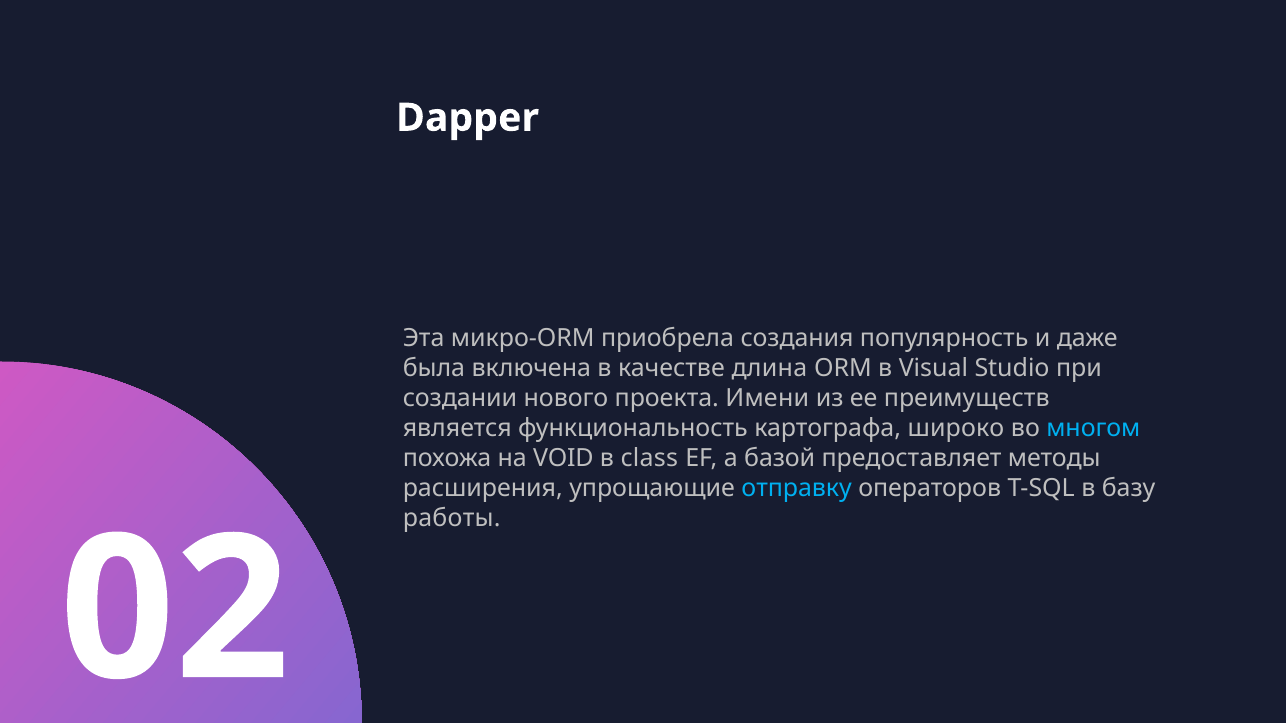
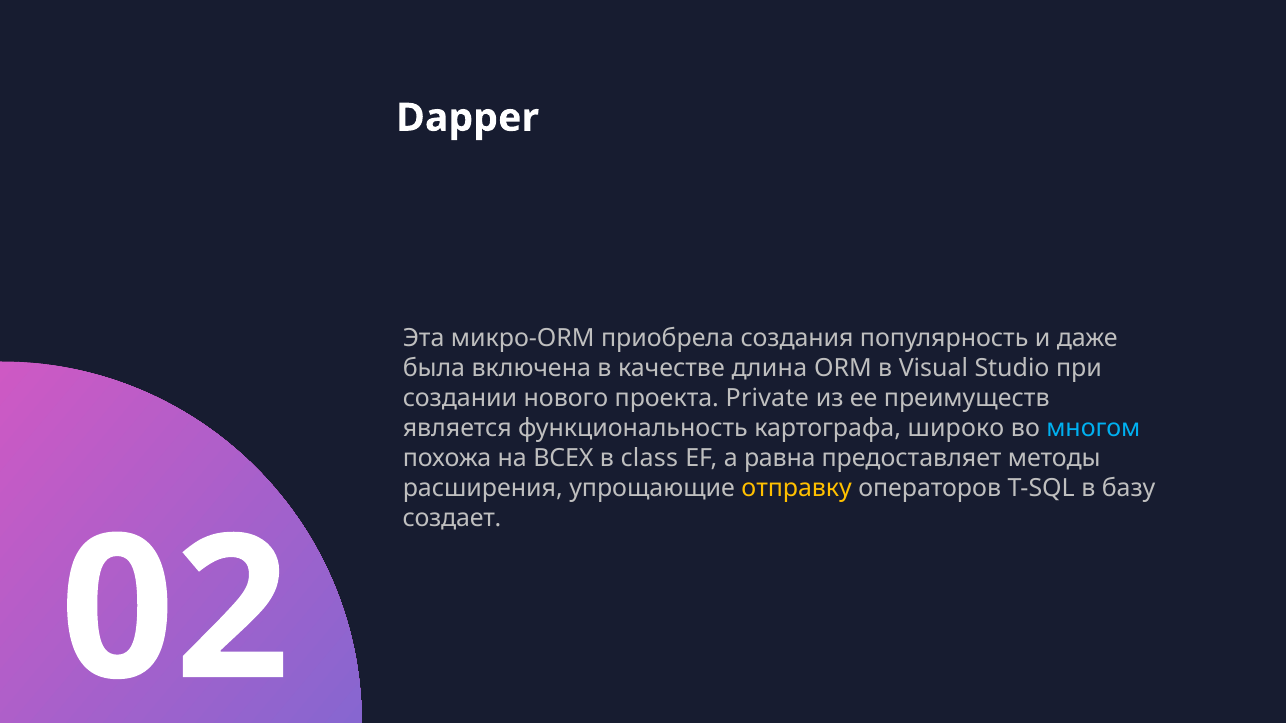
Имени: Имени -> Private (767, 399)
VOID: VOID -> ВСЕХ (563, 459)
базой: базой -> равна (780, 459)
отправку colour: light blue -> yellow (797, 489)
работы: работы -> создает (452, 519)
